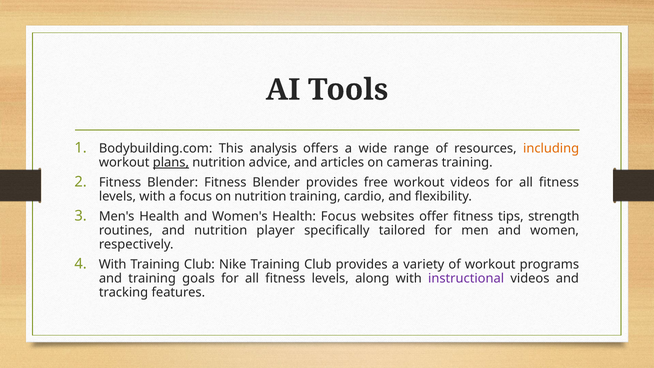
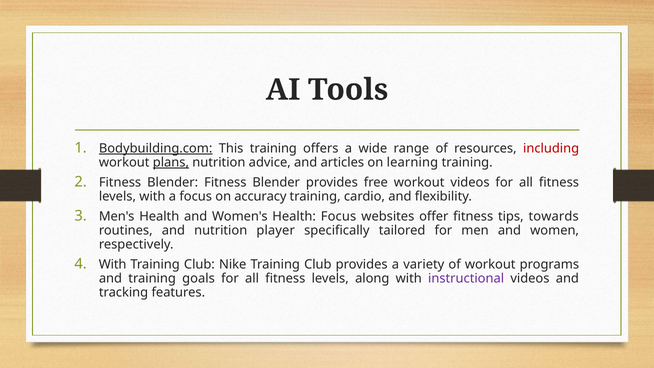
Bodybuilding.com underline: none -> present (156, 148)
This analysis: analysis -> training (273, 148)
including colour: orange -> red (551, 148)
cameras: cameras -> learning (412, 162)
on nutrition: nutrition -> accuracy (260, 196)
strength: strength -> towards (554, 216)
